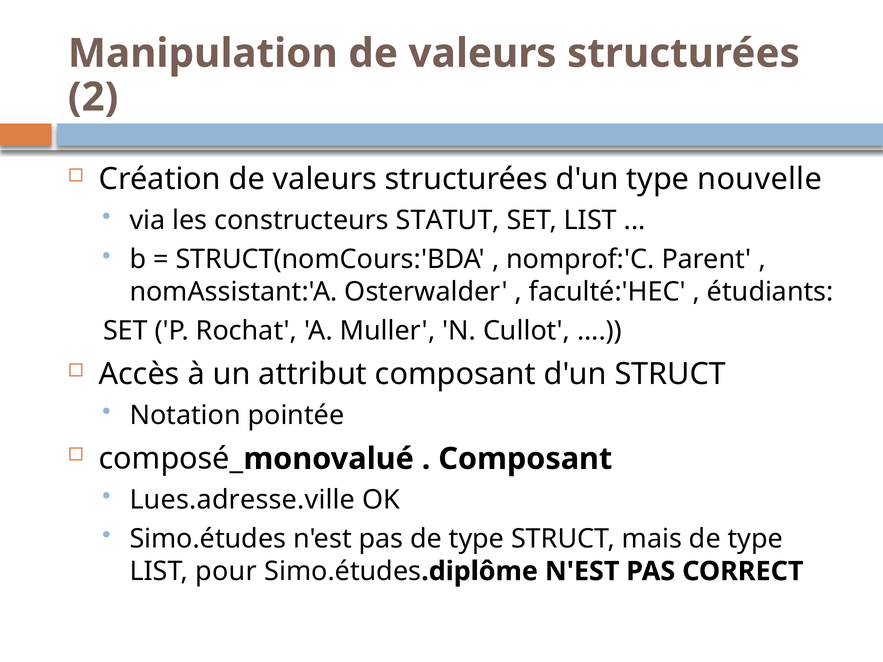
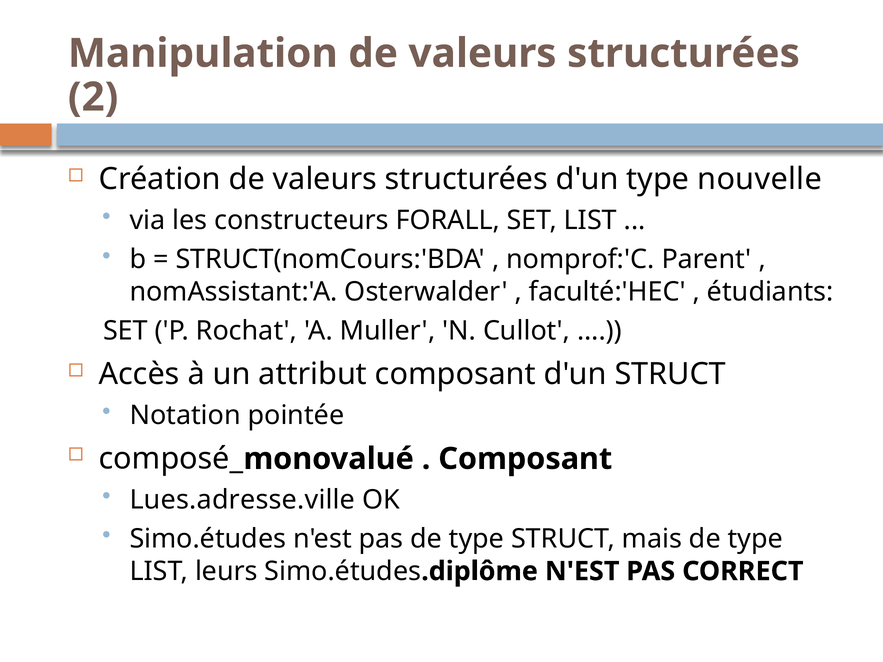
STATUT: STATUT -> FORALL (448, 220)
pour: pour -> leurs (226, 571)
